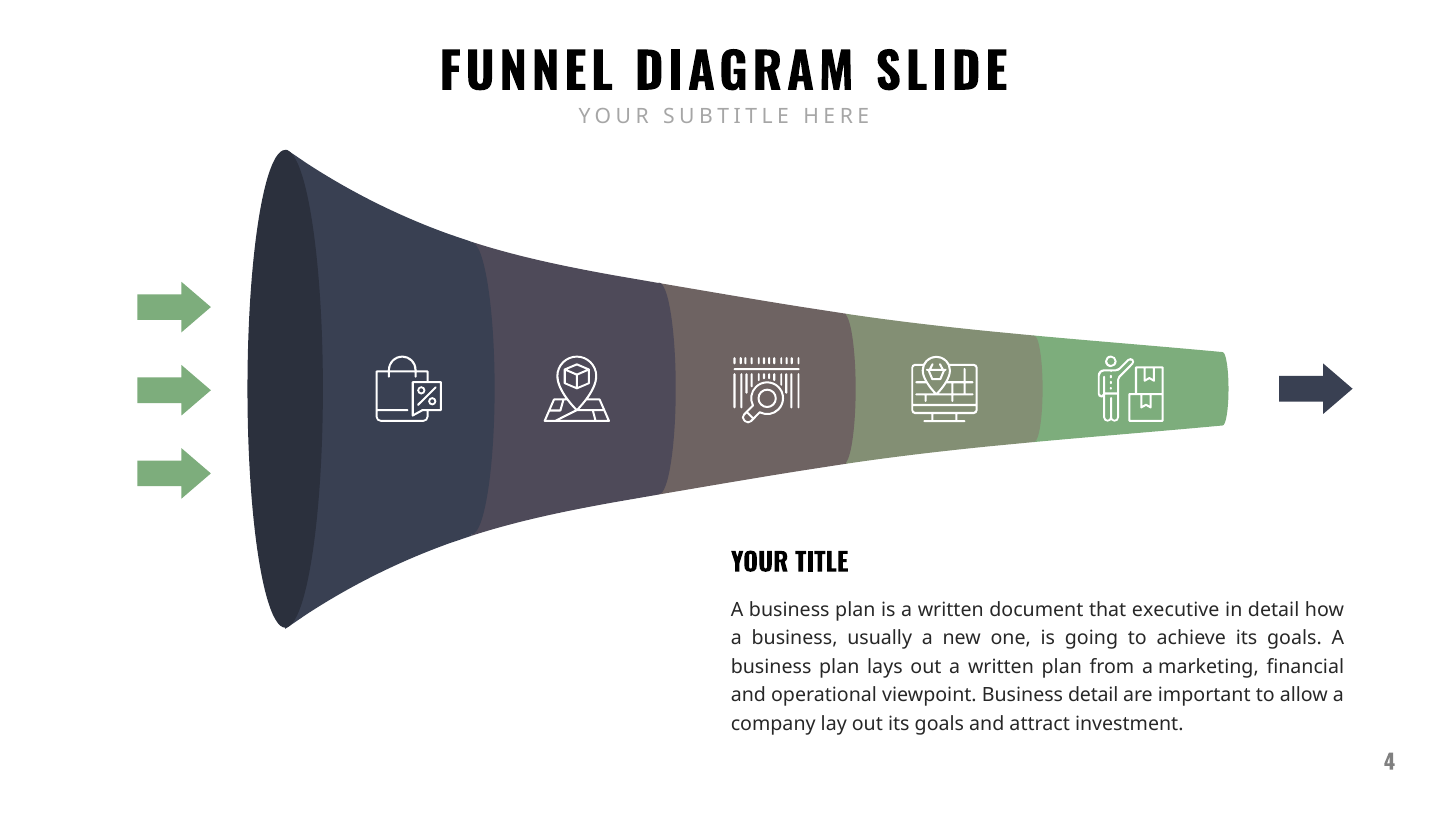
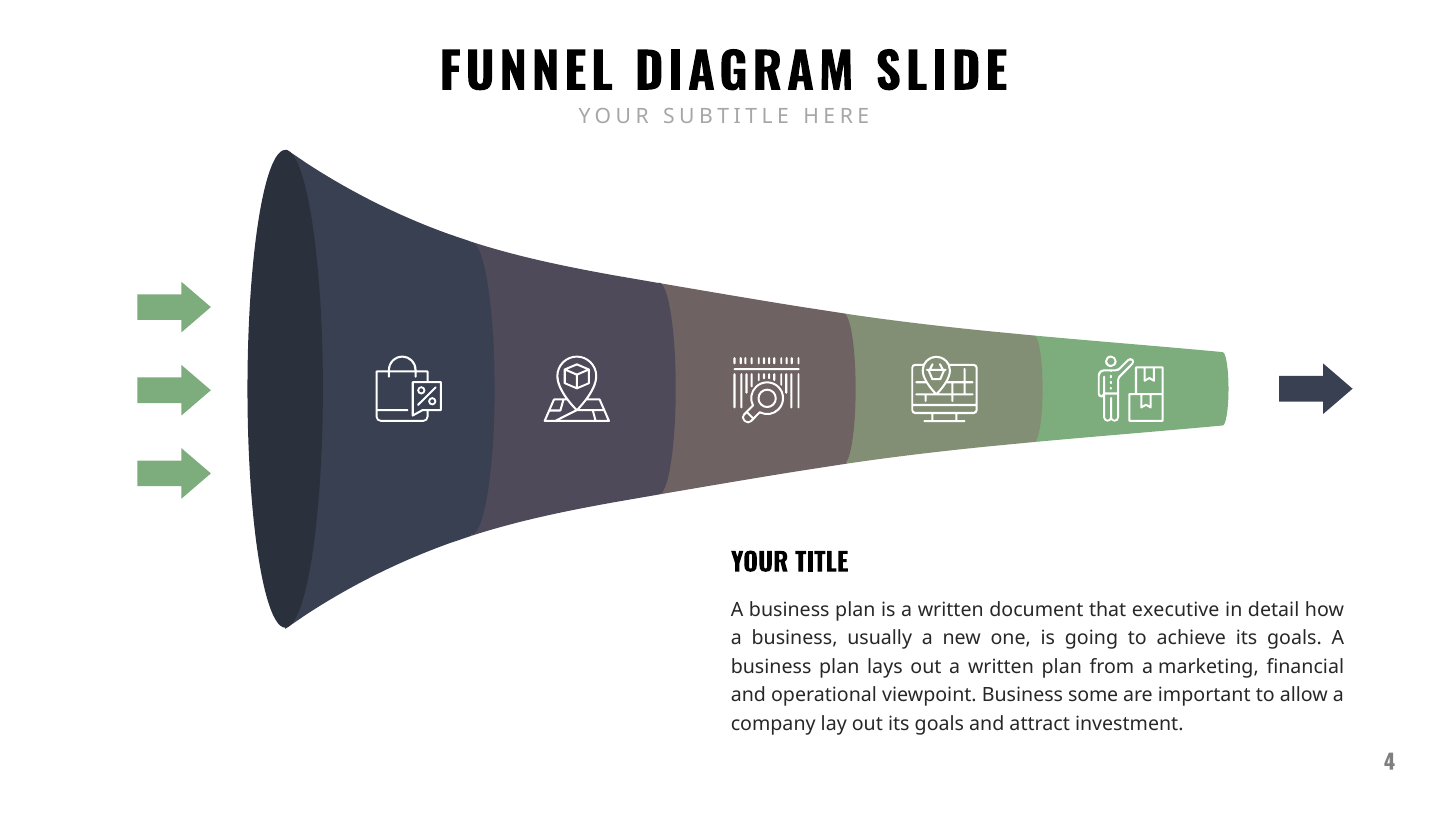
Business detail: detail -> some (1093, 696)
